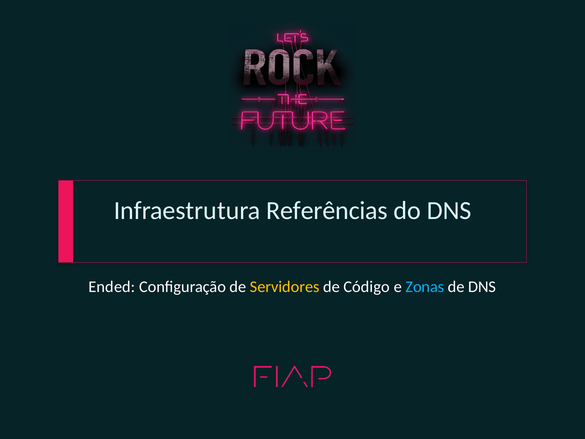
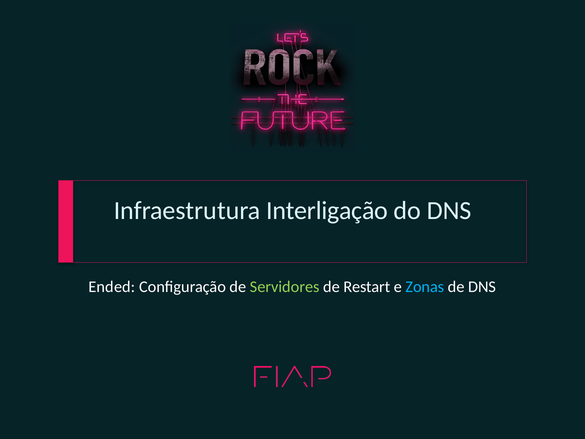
Referências: Referências -> Interligação (327, 210)
Servidores colour: yellow -> light green (285, 287)
Código: Código -> Restart (367, 287)
